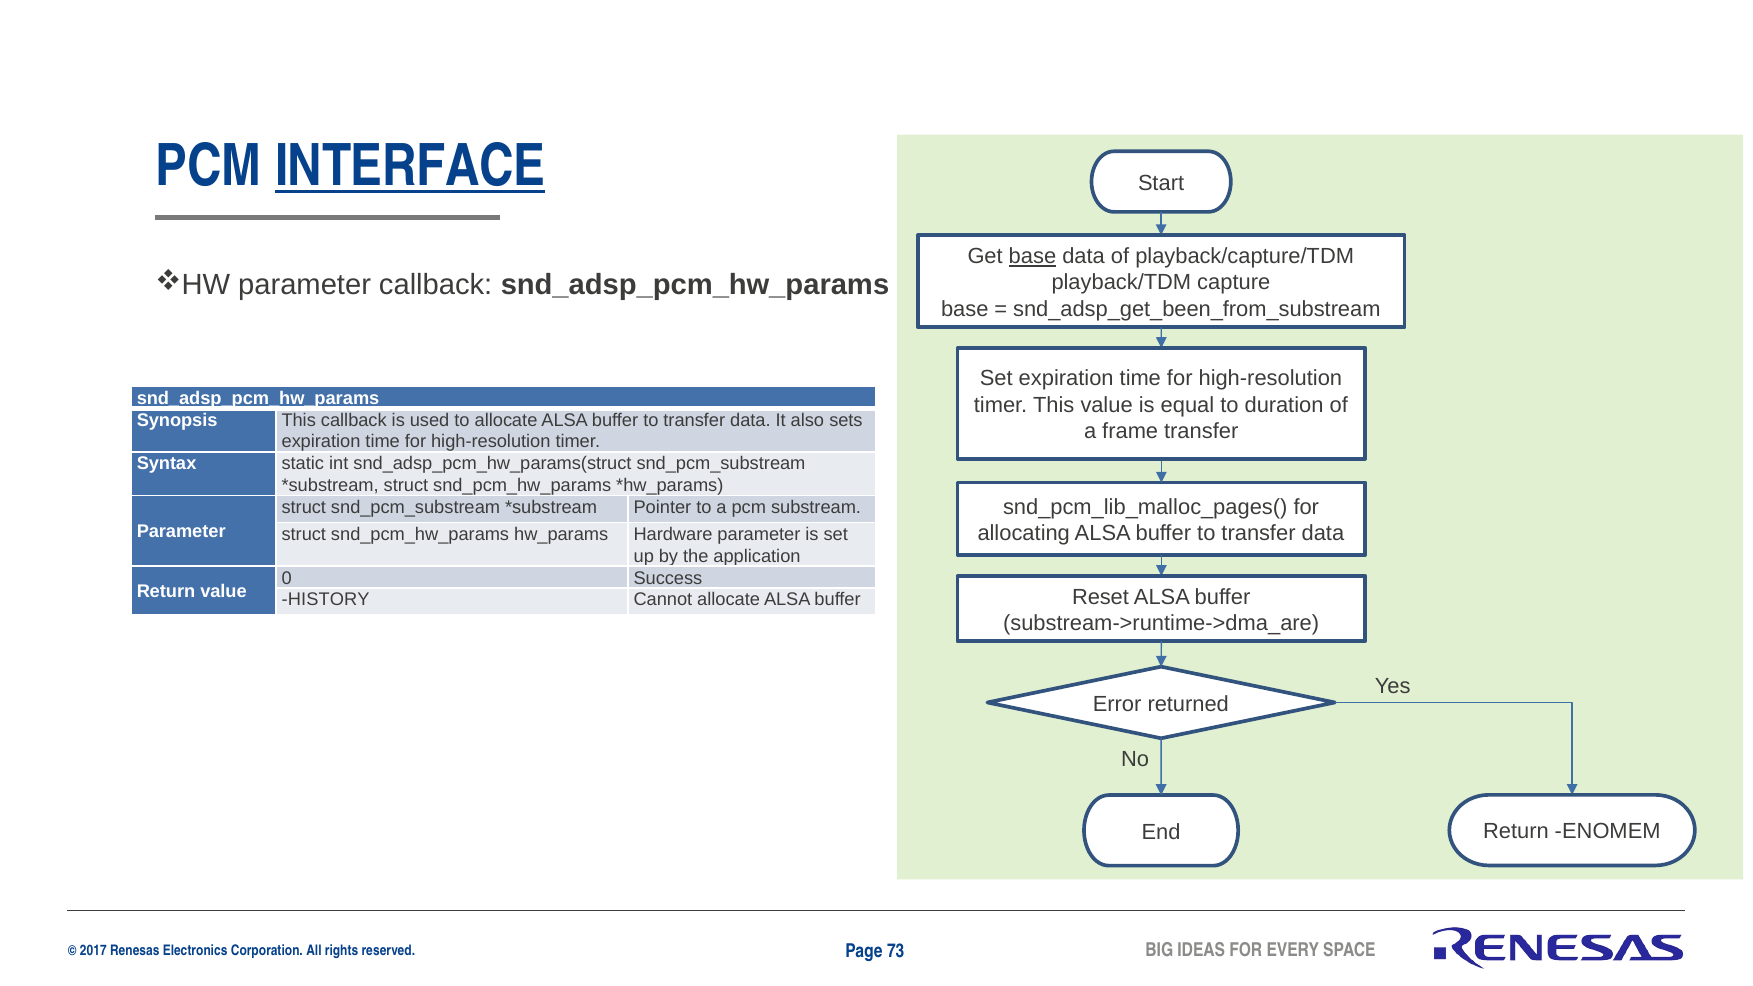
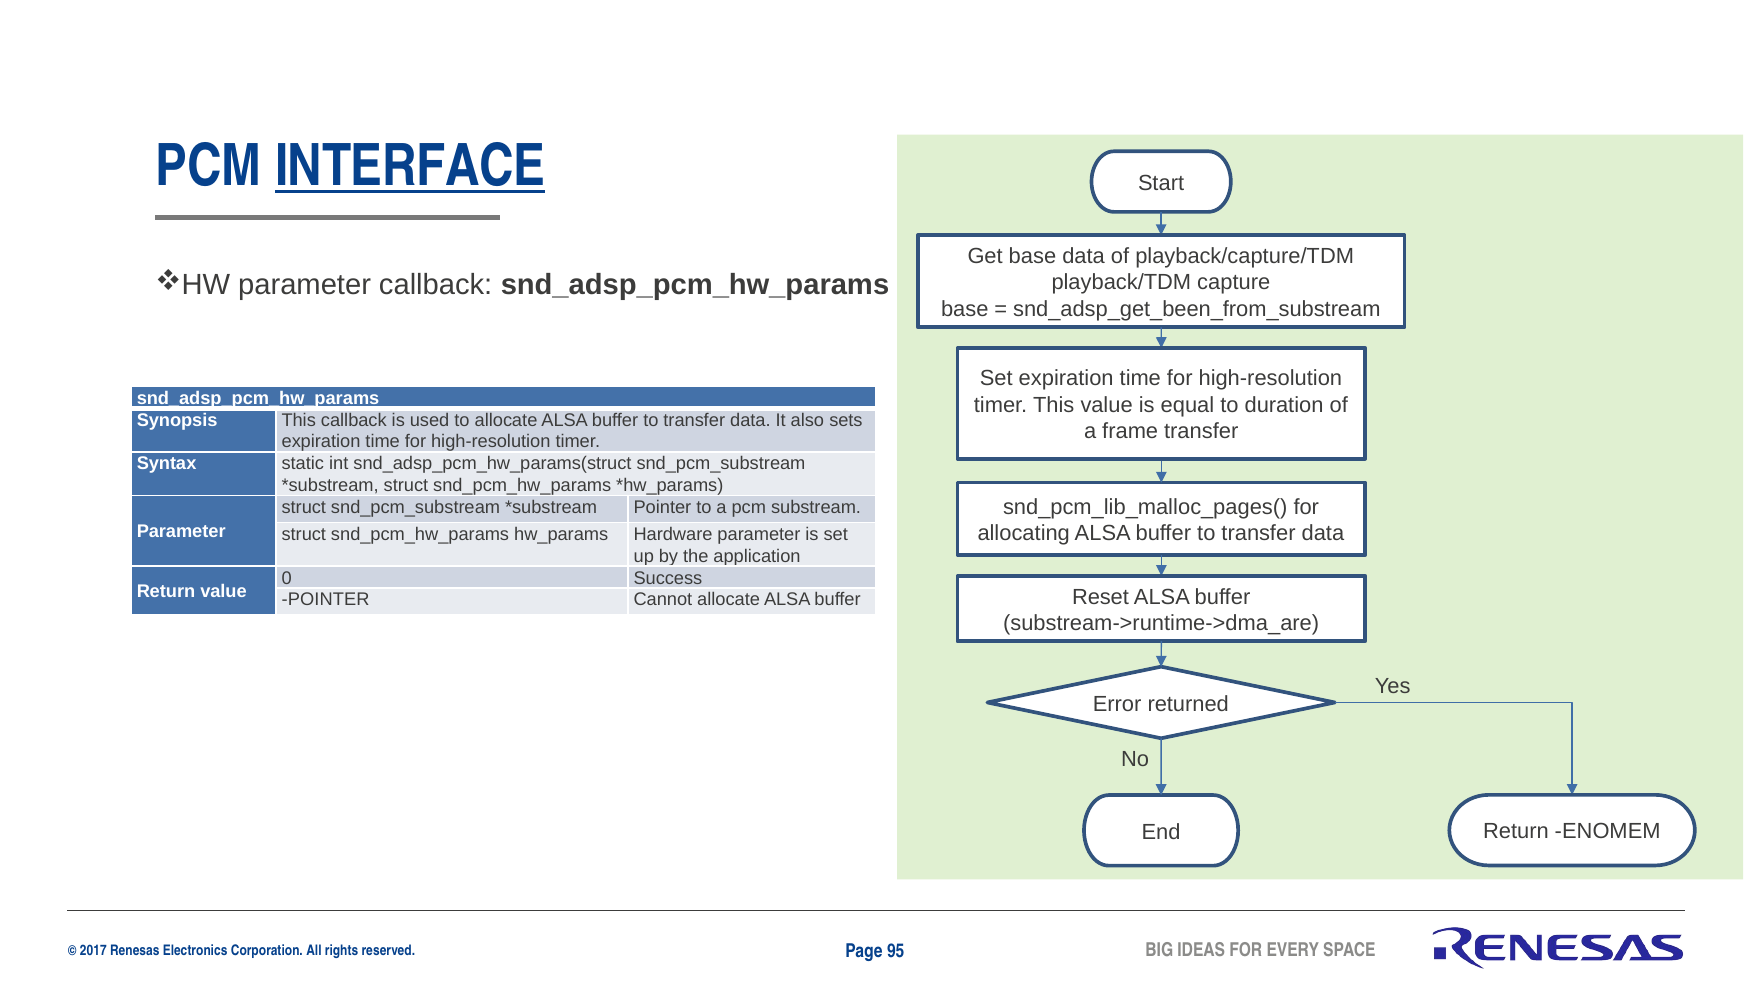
base underline: present -> none (1032, 256)
HISTORY: HISTORY -> POINTER (326, 600)
73: 73 -> 95 (896, 952)
